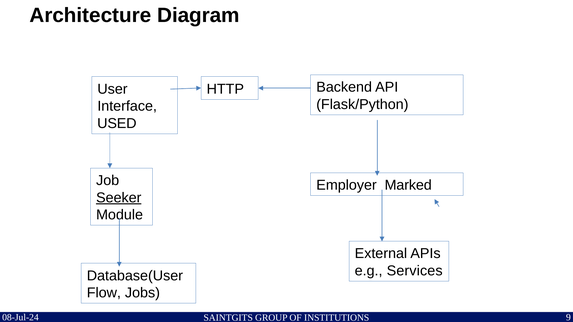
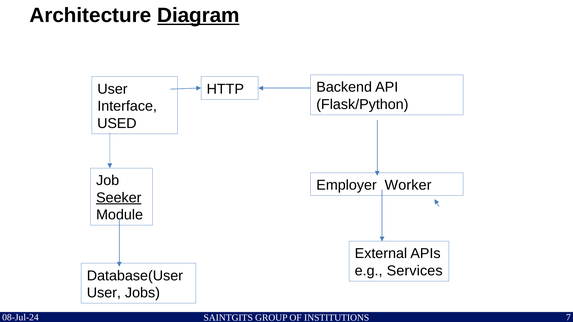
Diagram underline: none -> present (198, 16)
Marked: Marked -> Worker (408, 185)
Flow: Flow -> User (104, 293)
9: 9 -> 7 (568, 318)
